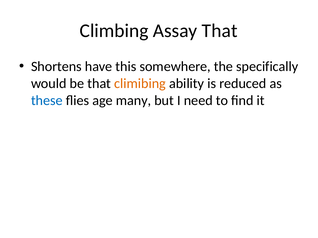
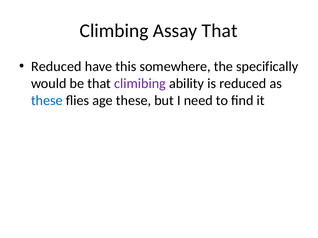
Shortens: Shortens -> Reduced (56, 67)
climibing colour: orange -> purple (140, 84)
age many: many -> these (134, 101)
